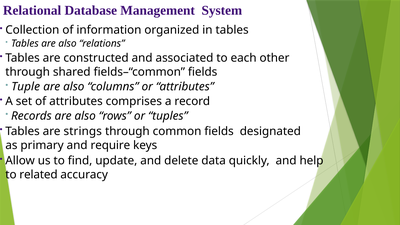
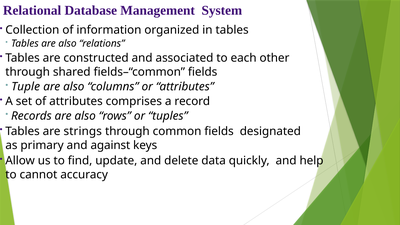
require: require -> against (110, 145)
related: related -> cannot (38, 175)
